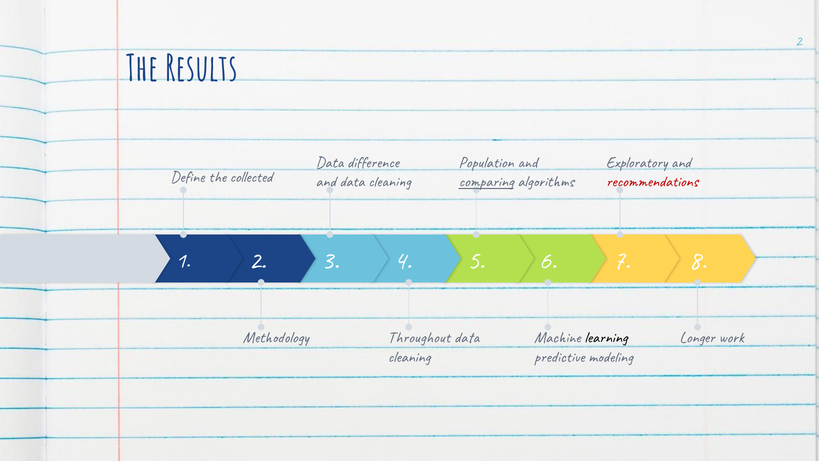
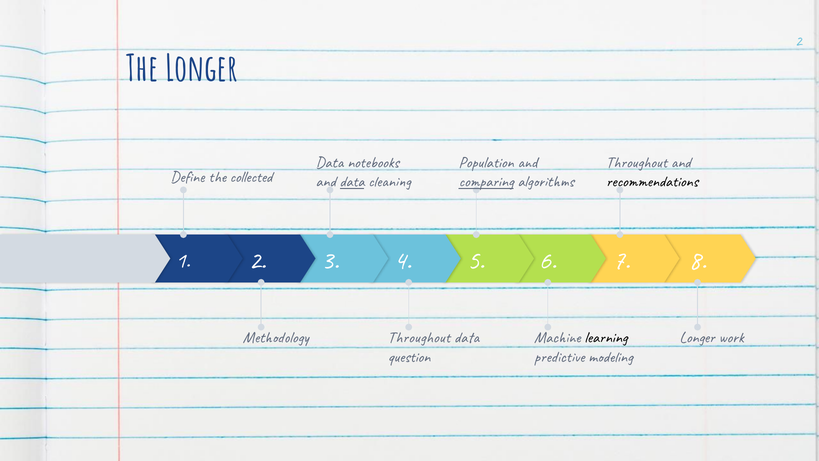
The Results: Results -> Longer (201, 69)
difference: difference -> notebooks (373, 162)
Exploratory: Exploratory -> Throughout (637, 162)
data underline: none -> present (352, 181)
recommendations colour: red -> black (652, 181)
cleaning: cleaning -> question (409, 357)
